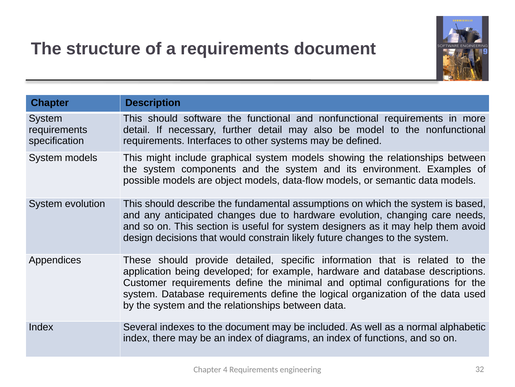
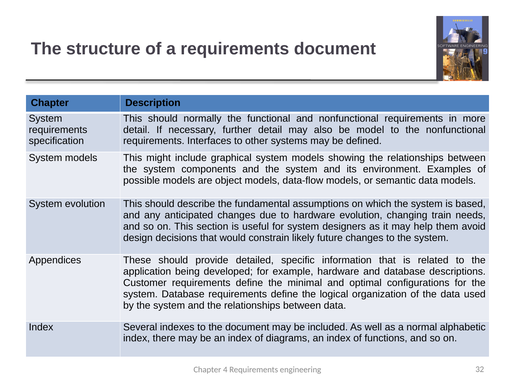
software: software -> normally (202, 118)
care: care -> train (441, 215)
